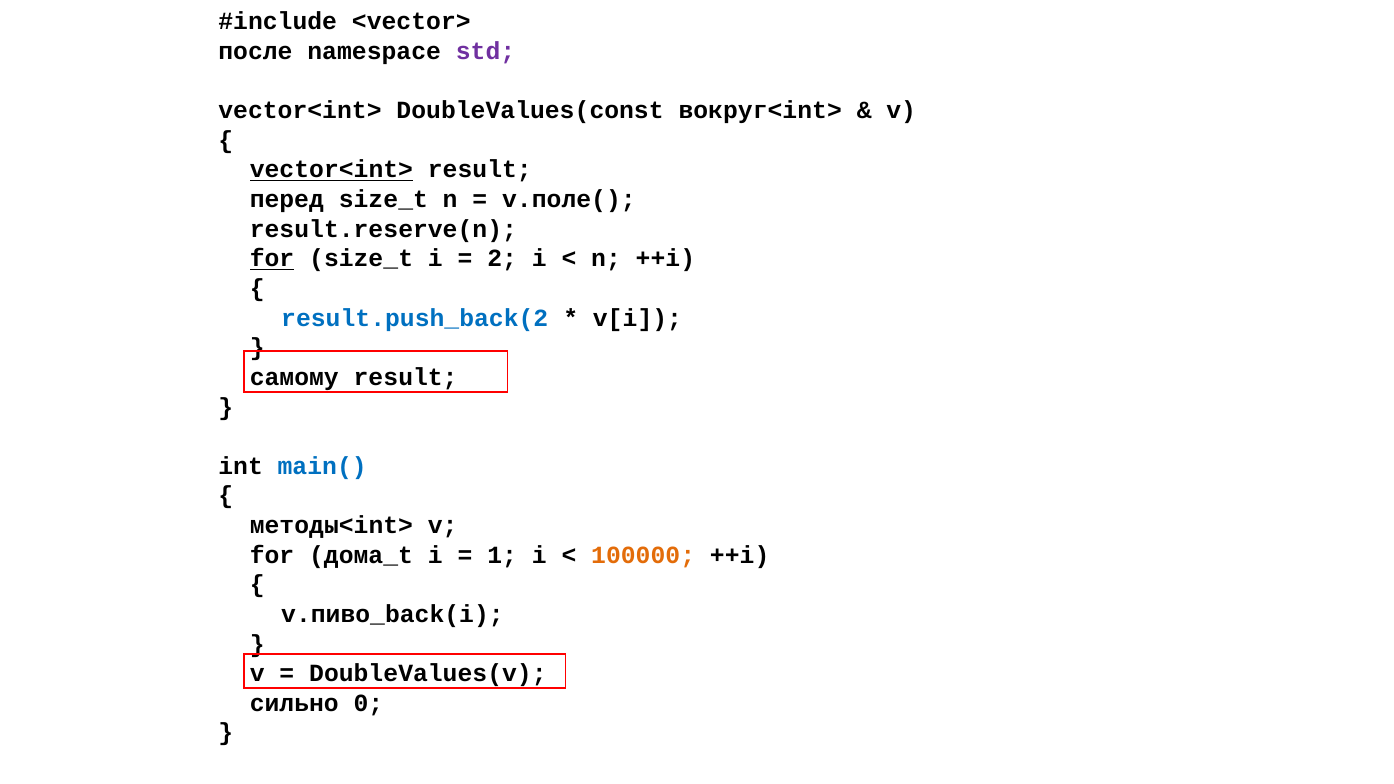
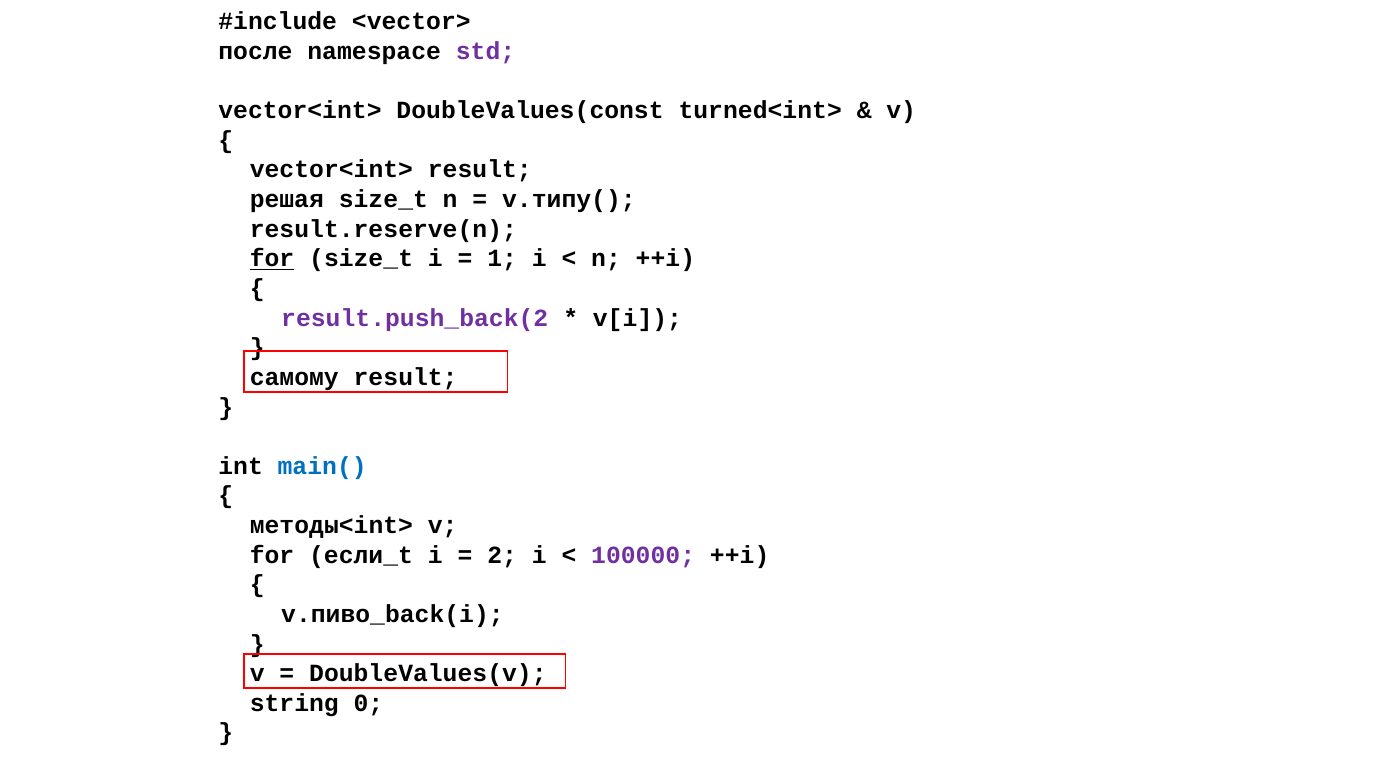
вокруг<int>: вокруг<int> -> turned<int> (760, 111)
vector<int> underline: present -> none (331, 170)
перед: перед -> решая (287, 199)
v.поле(: v.поле( -> v.типу( (569, 199)
2: 2 -> 1 (502, 259)
result.push_back(2 colour: blue -> purple (415, 318)
дома_t: дома_t -> если_t (361, 555)
1: 1 -> 2 (502, 555)
100000 colour: orange -> purple (643, 555)
сильно: сильно -> string (294, 703)
